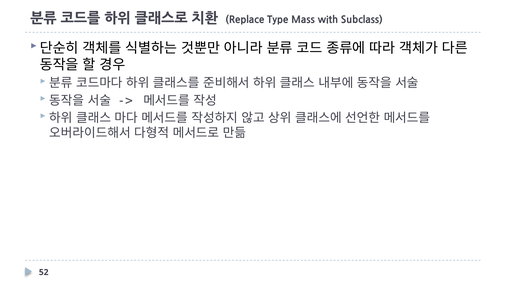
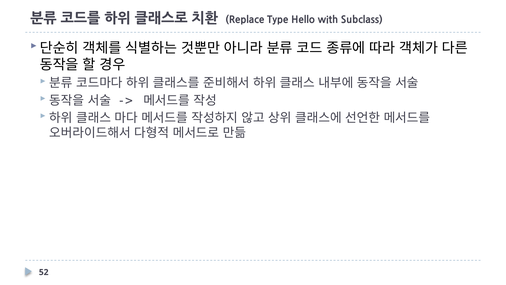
Mass: Mass -> Hello (303, 20)
